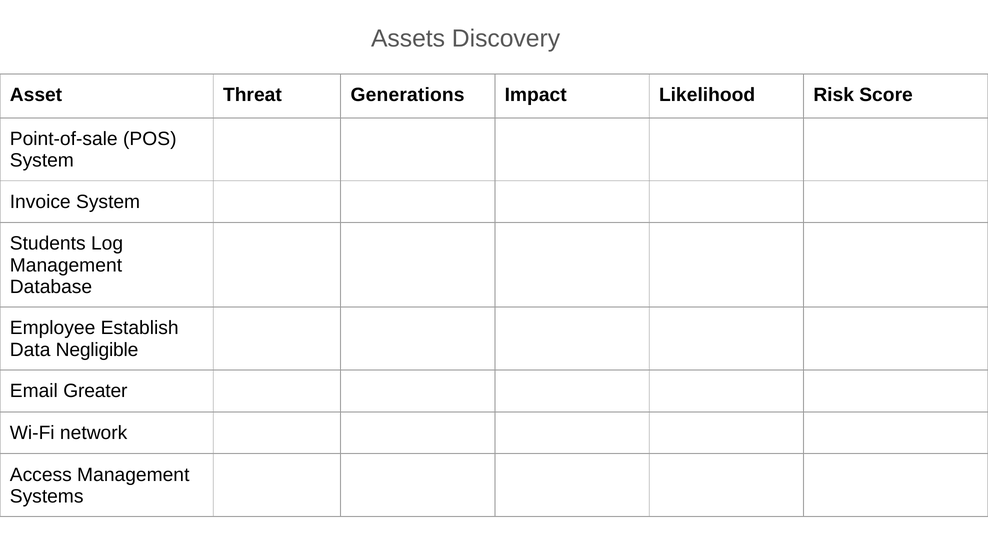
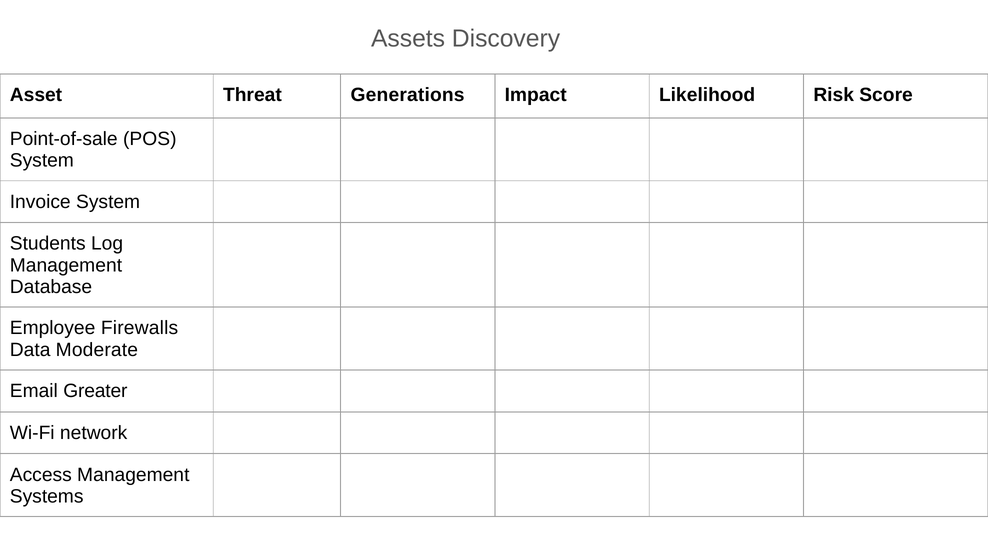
Establish: Establish -> Firewalls (140, 328)
Negligible: Negligible -> Moderate (97, 350)
